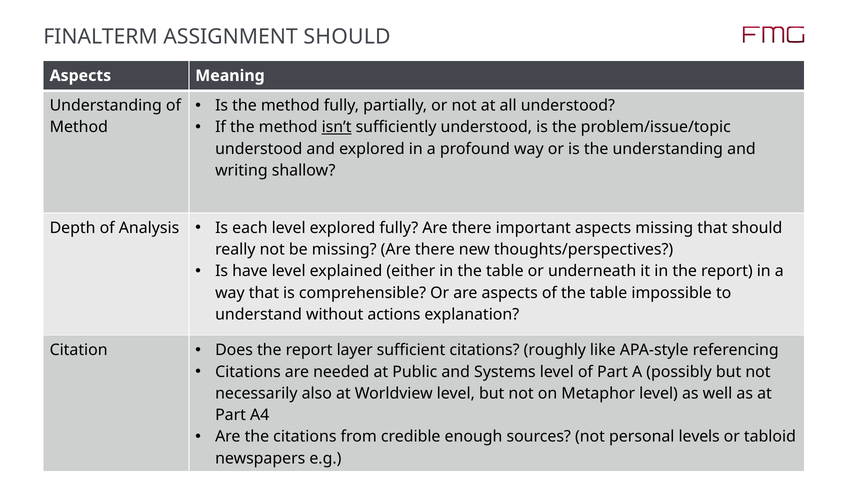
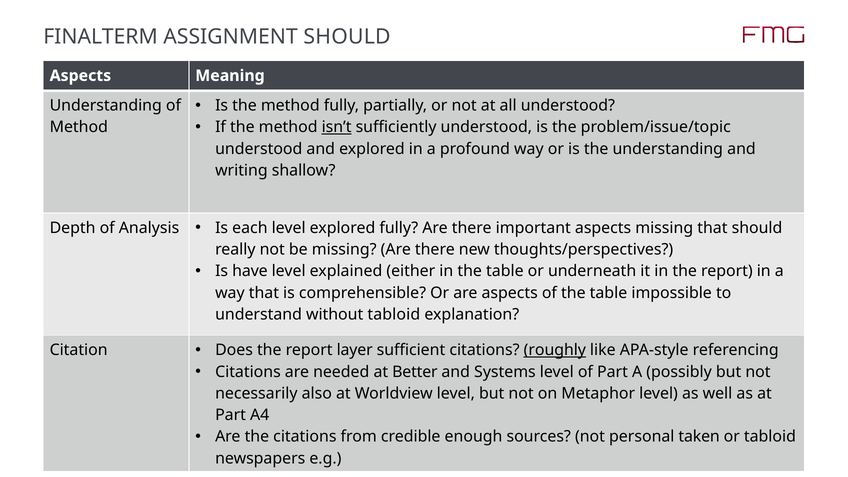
without actions: actions -> tabloid (394, 314)
roughly underline: none -> present (555, 350)
Public: Public -> Better (415, 372)
levels: levels -> taken (699, 437)
